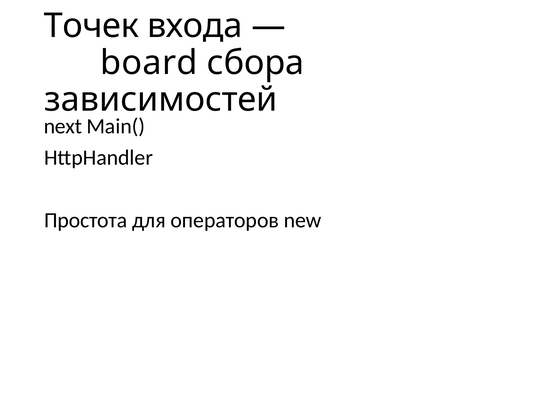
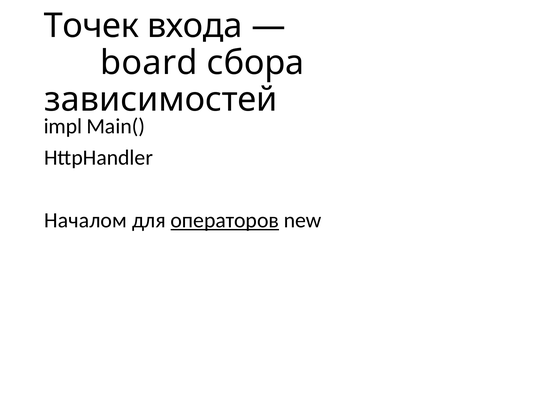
next: next -> impl (63, 126)
Простота: Простота -> Началом (86, 220)
операторов underline: none -> present (225, 220)
